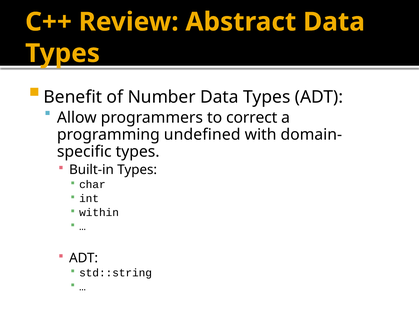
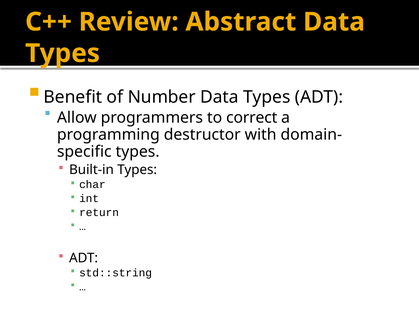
undefined: undefined -> destructor (202, 135)
within: within -> return (99, 213)
